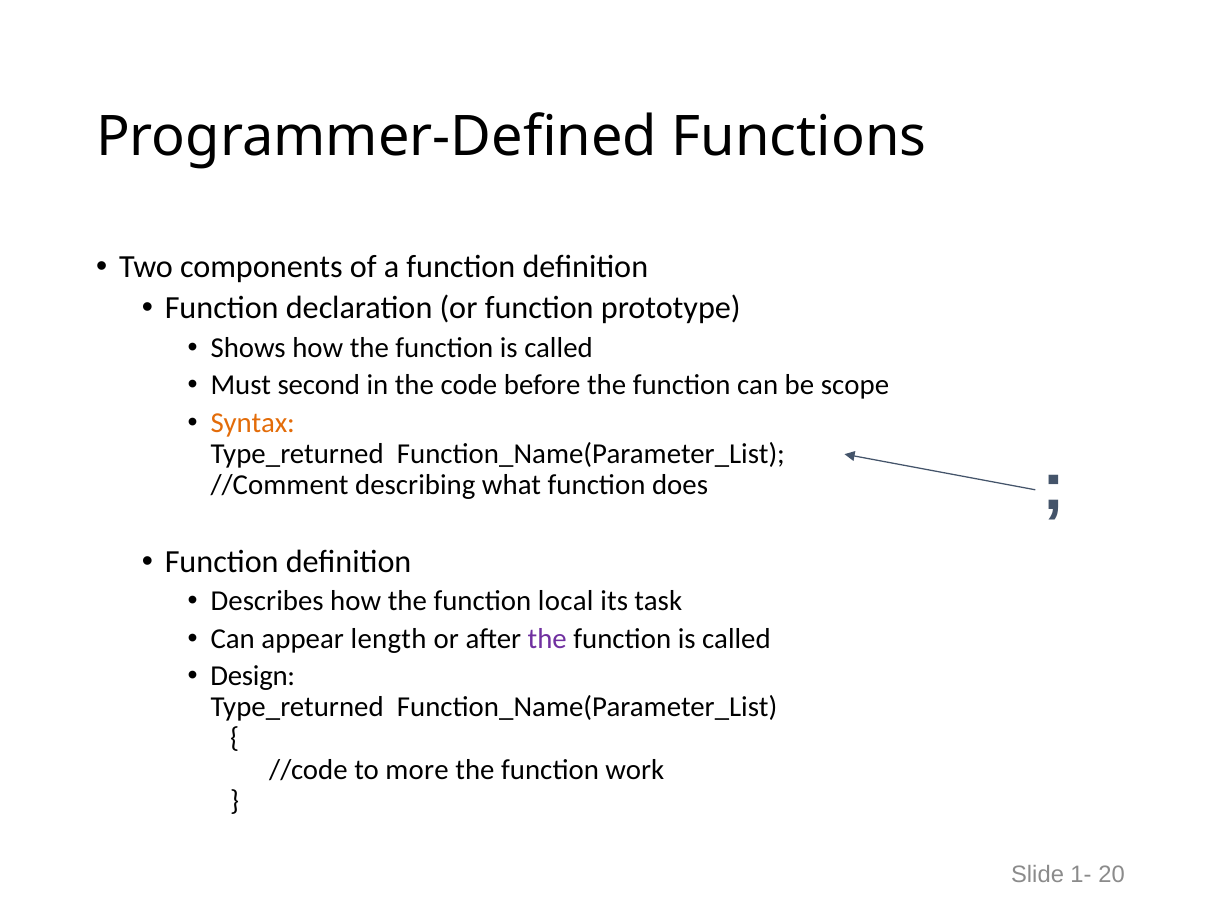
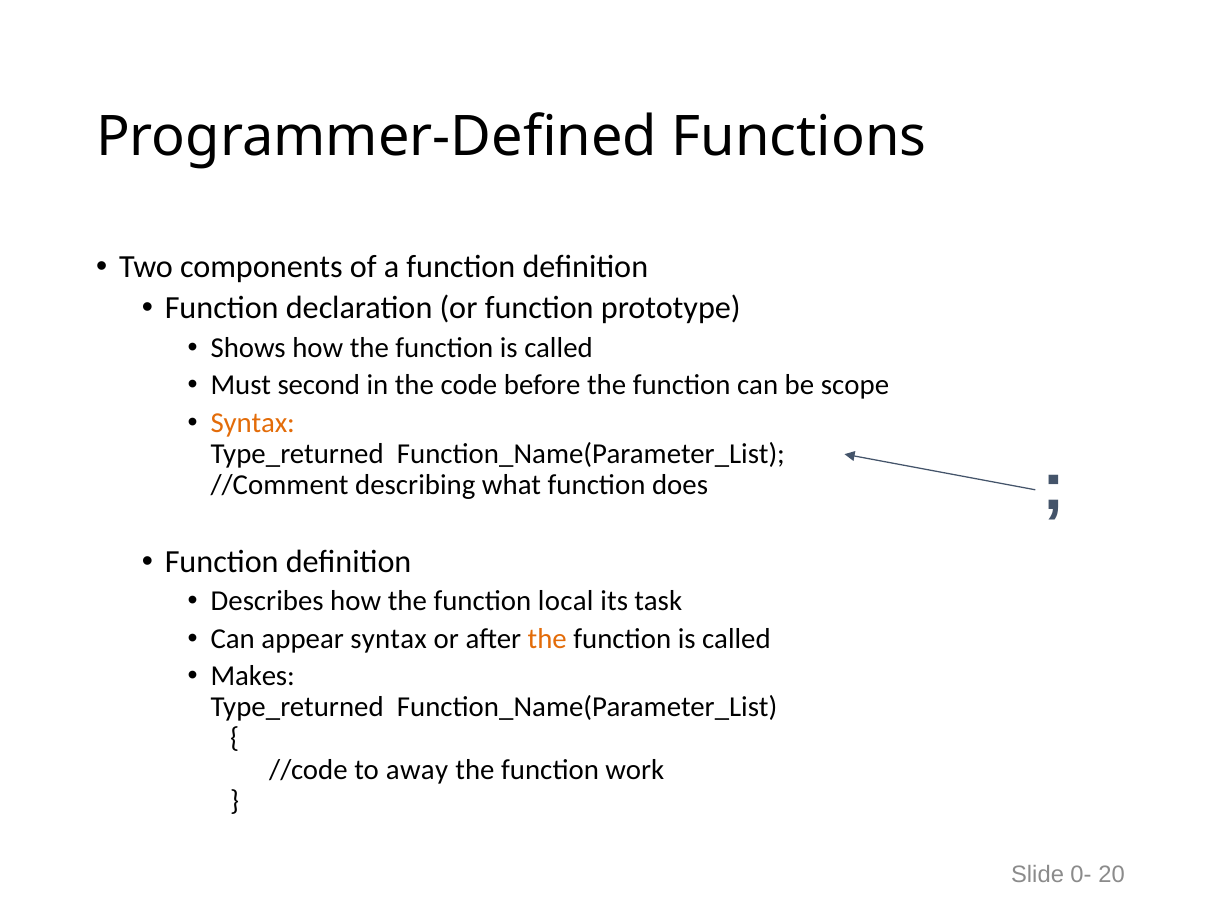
appear length: length -> syntax (389, 638)
the colour: purple -> orange (547, 638)
Design: Design -> Makes (253, 676)
more: more -> away (417, 769)
1-: 1- -> 0- (1081, 875)
